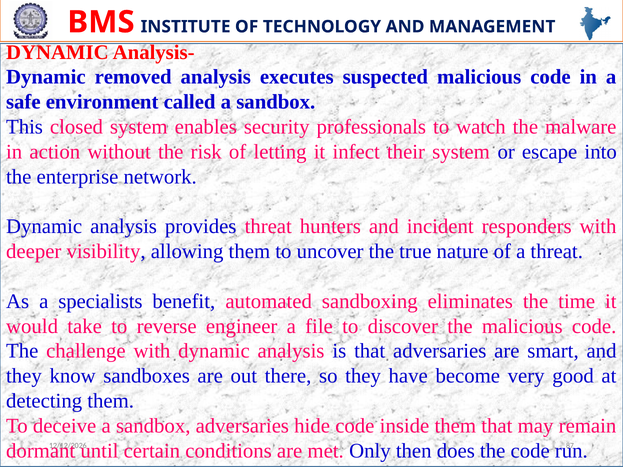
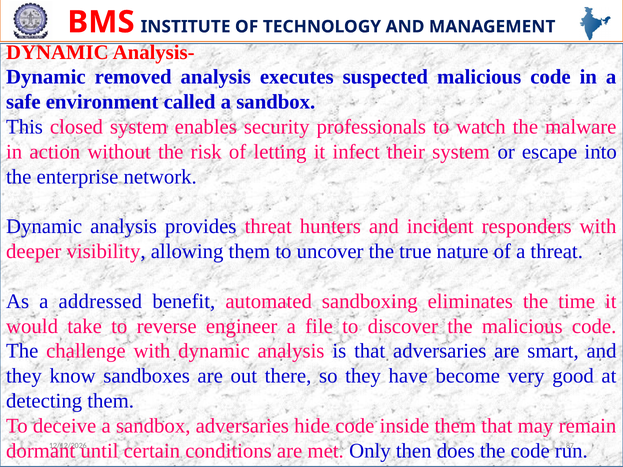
specialists: specialists -> addressed (100, 301)
